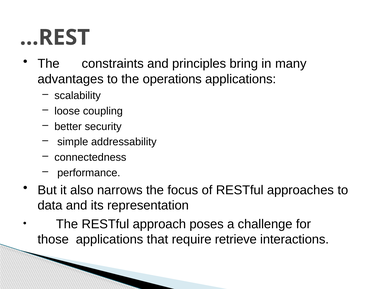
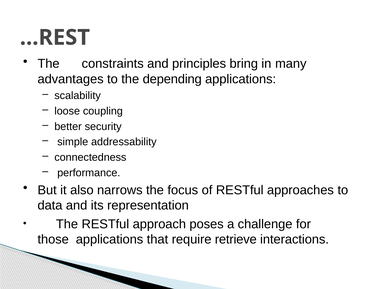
operations: operations -> depending (172, 79)
